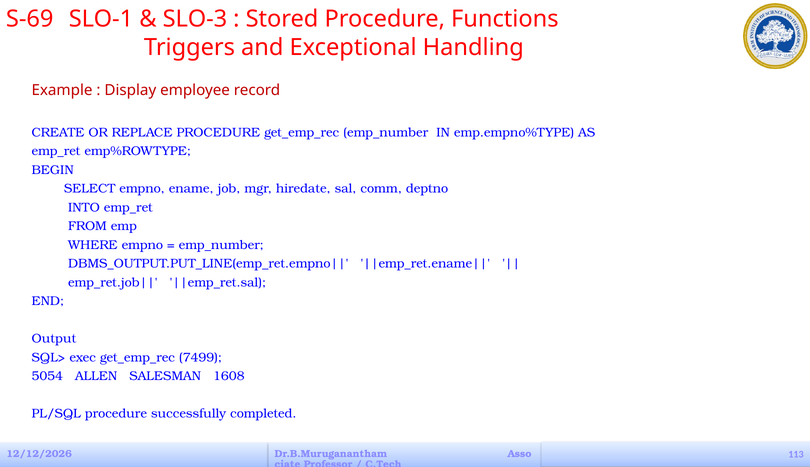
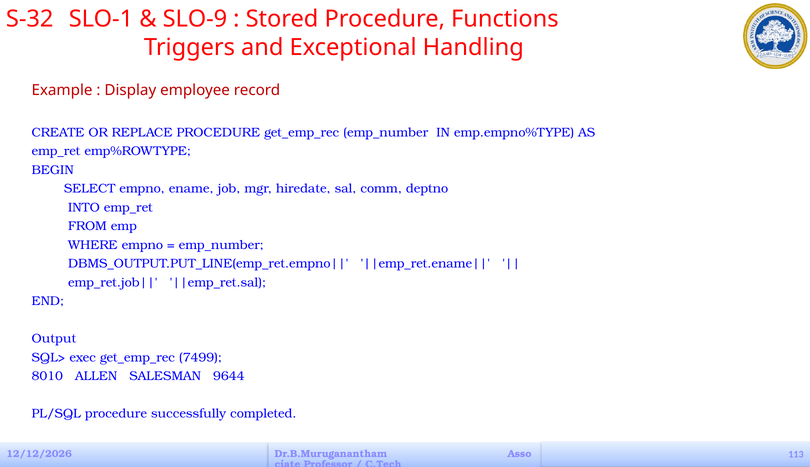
S-69: S-69 -> S-32 (30, 19)
SLO-3: SLO-3 -> SLO-9 (195, 19)
5054: 5054 -> 8010 (47, 376)
1608: 1608 -> 9644 (229, 376)
